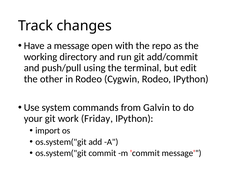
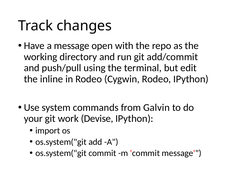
other: other -> inline (52, 79)
Friday: Friday -> Devise (97, 118)
